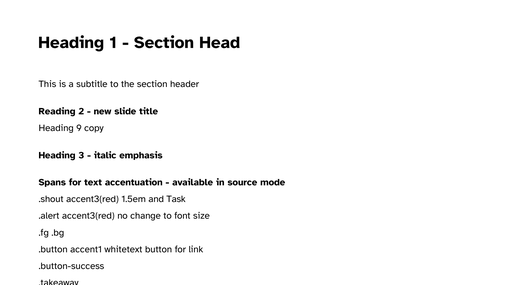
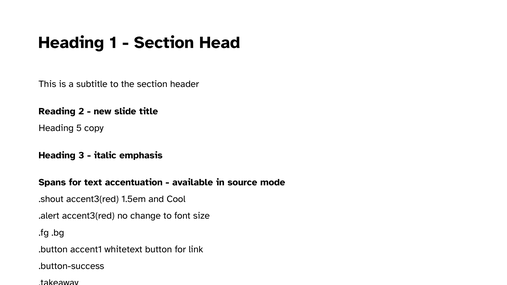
9: 9 -> 5 (79, 128)
Task: Task -> Cool (176, 199)
